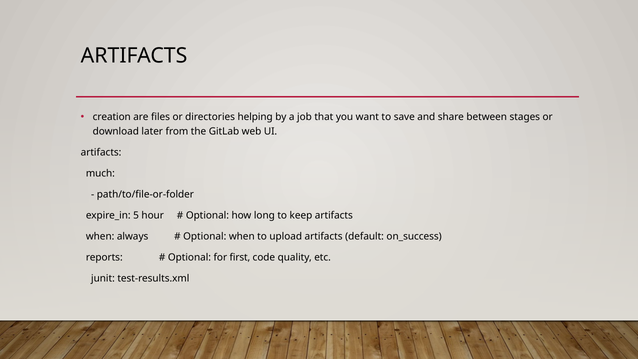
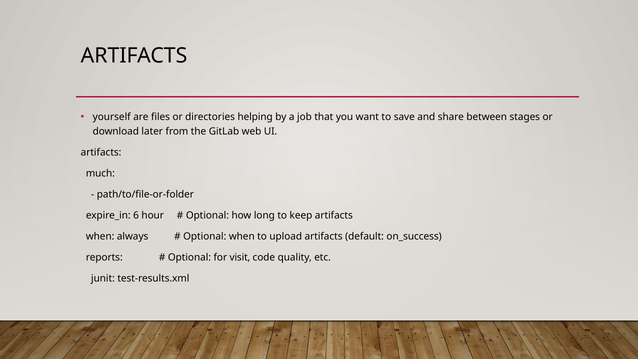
creation: creation -> yourself (112, 117)
5: 5 -> 6 (136, 215)
first: first -> visit (240, 257)
